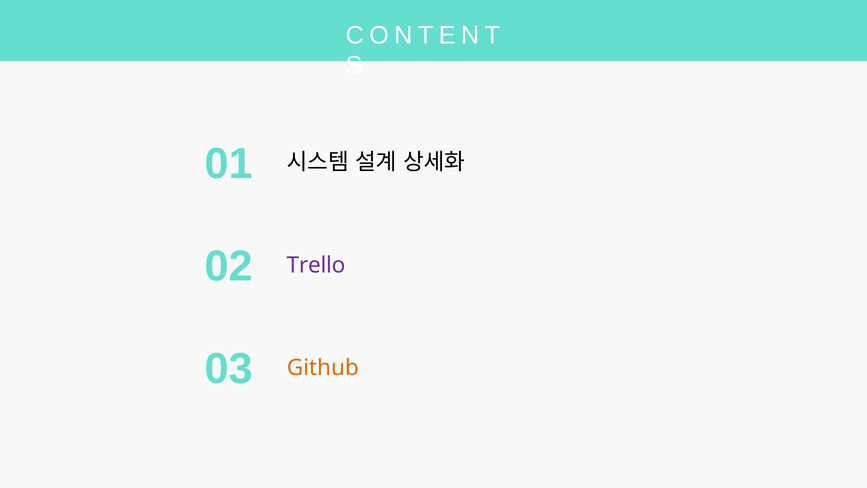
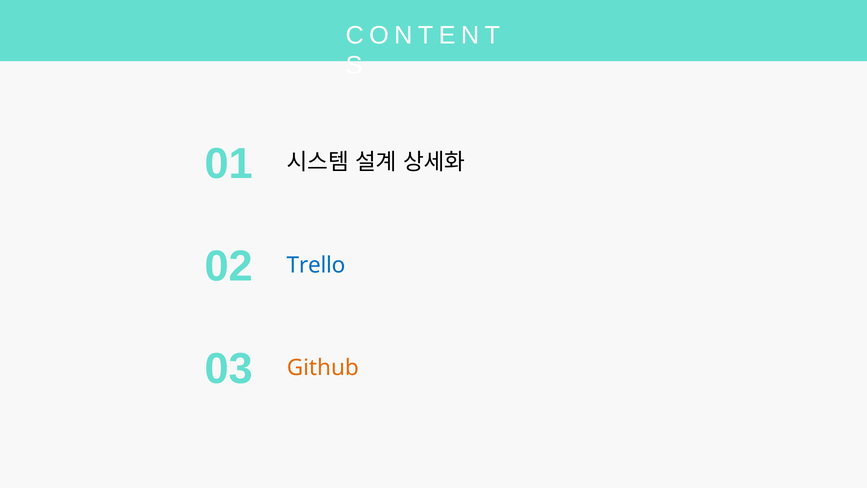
Trello colour: purple -> blue (316, 265)
